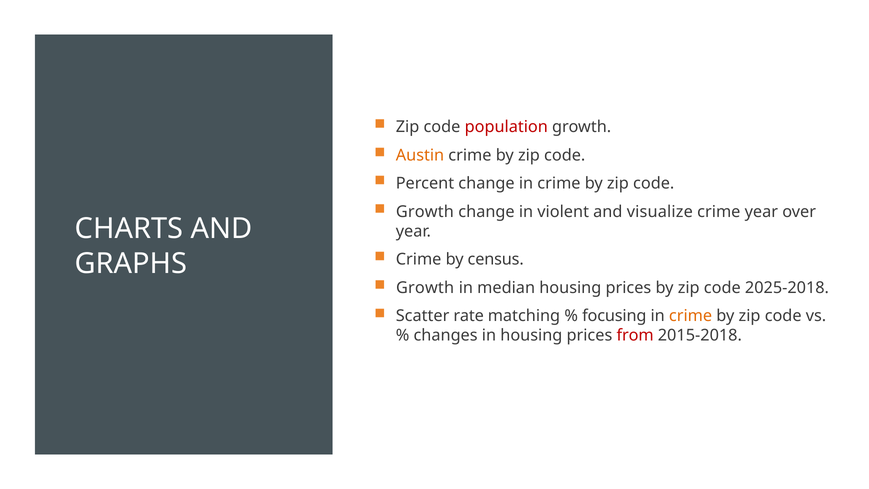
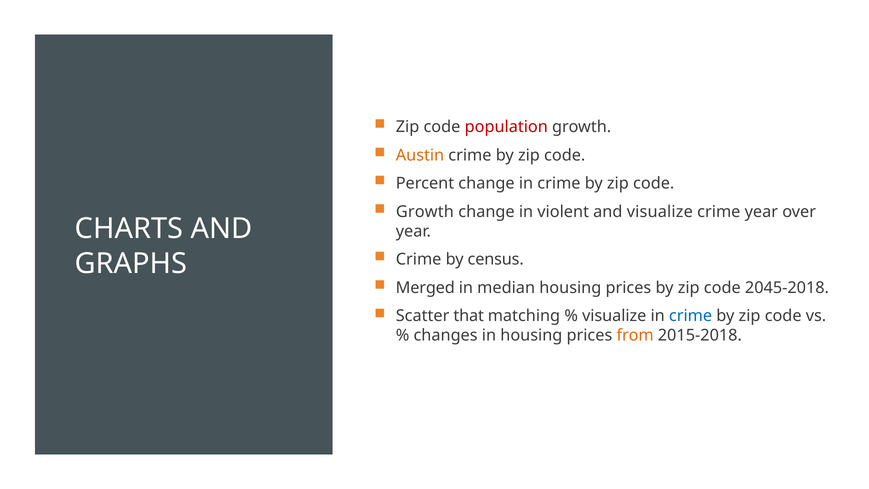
Growth: Growth -> Merged (425, 288)
2025-2018: 2025-2018 -> 2045-2018 (787, 288)
rate: rate -> that (469, 316)
focusing: focusing -> visualize (614, 316)
crime colour: orange -> blue (691, 316)
from colour: red -> orange (635, 335)
